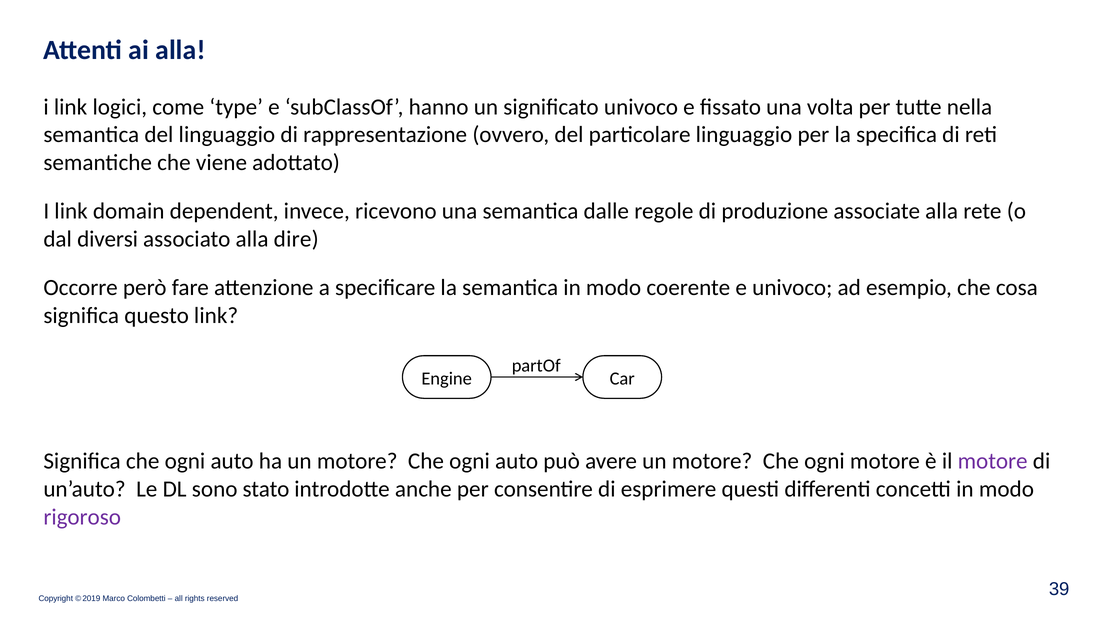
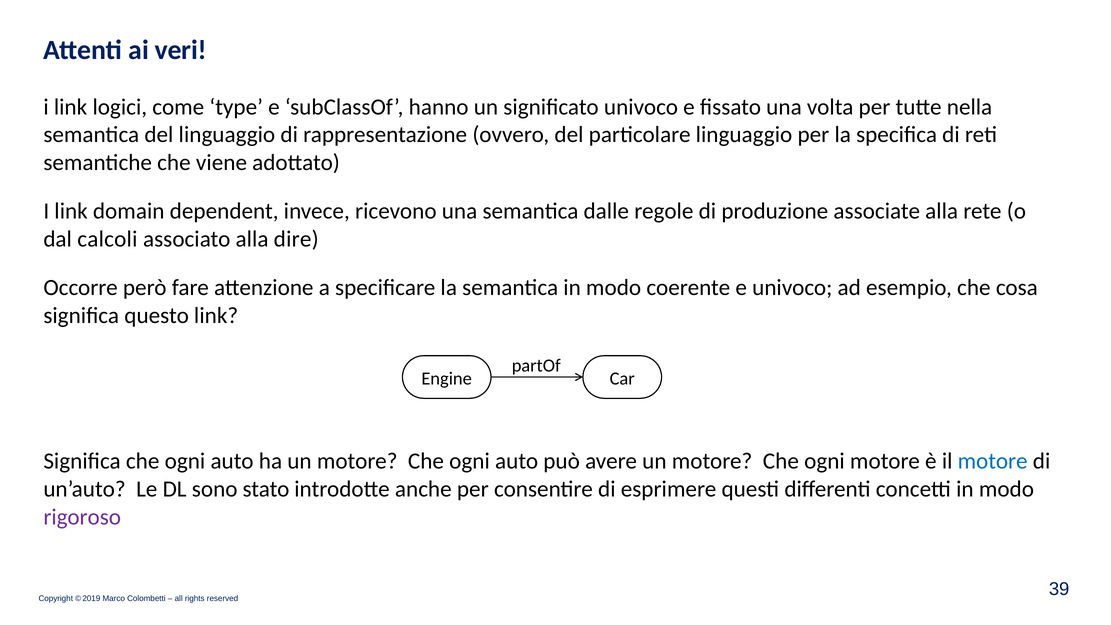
ai alla: alla -> veri (181, 50)
diversi: diversi -> calcoli (107, 239)
motore colour: purple -> blue (993, 461)
